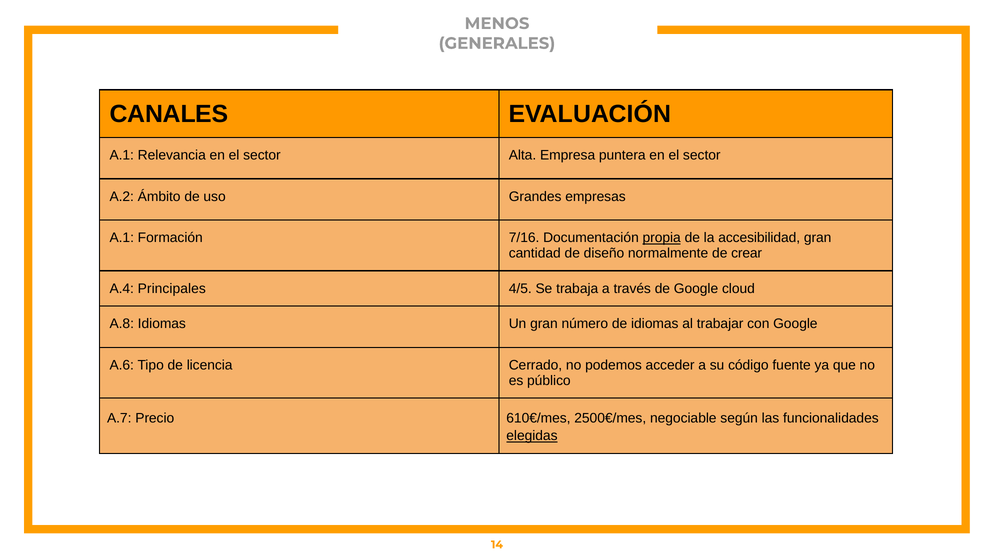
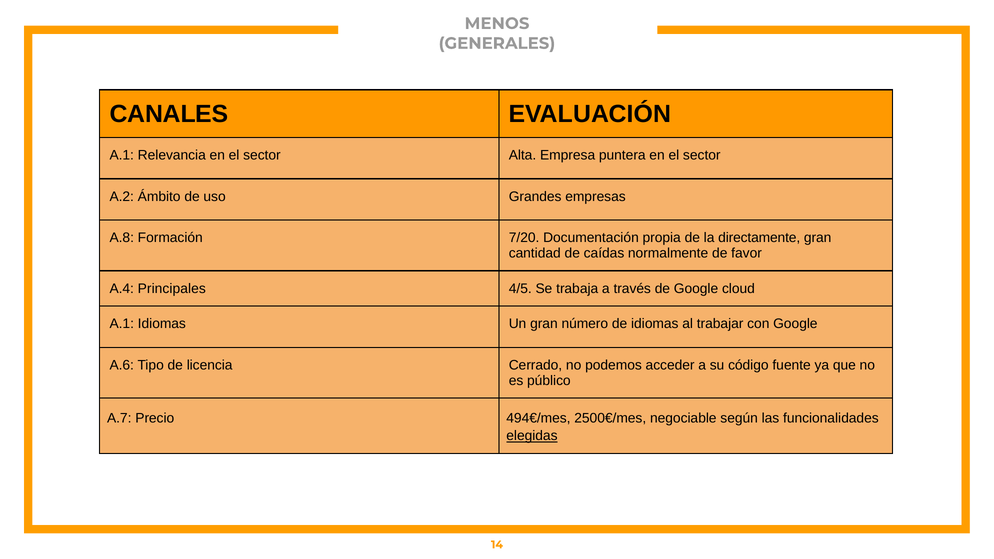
A.1: A.1 -> A.8 (122, 238)
7/16: 7/16 -> 7/20 (524, 238)
propia underline: present -> none (662, 238)
accesibilidad: accesibilidad -> directamente (759, 238)
diseño: diseño -> caídas (604, 253)
crear: crear -> favor (747, 253)
A.8: A.8 -> A.1 (122, 324)
610€/mes: 610€/mes -> 494€/mes (538, 418)
